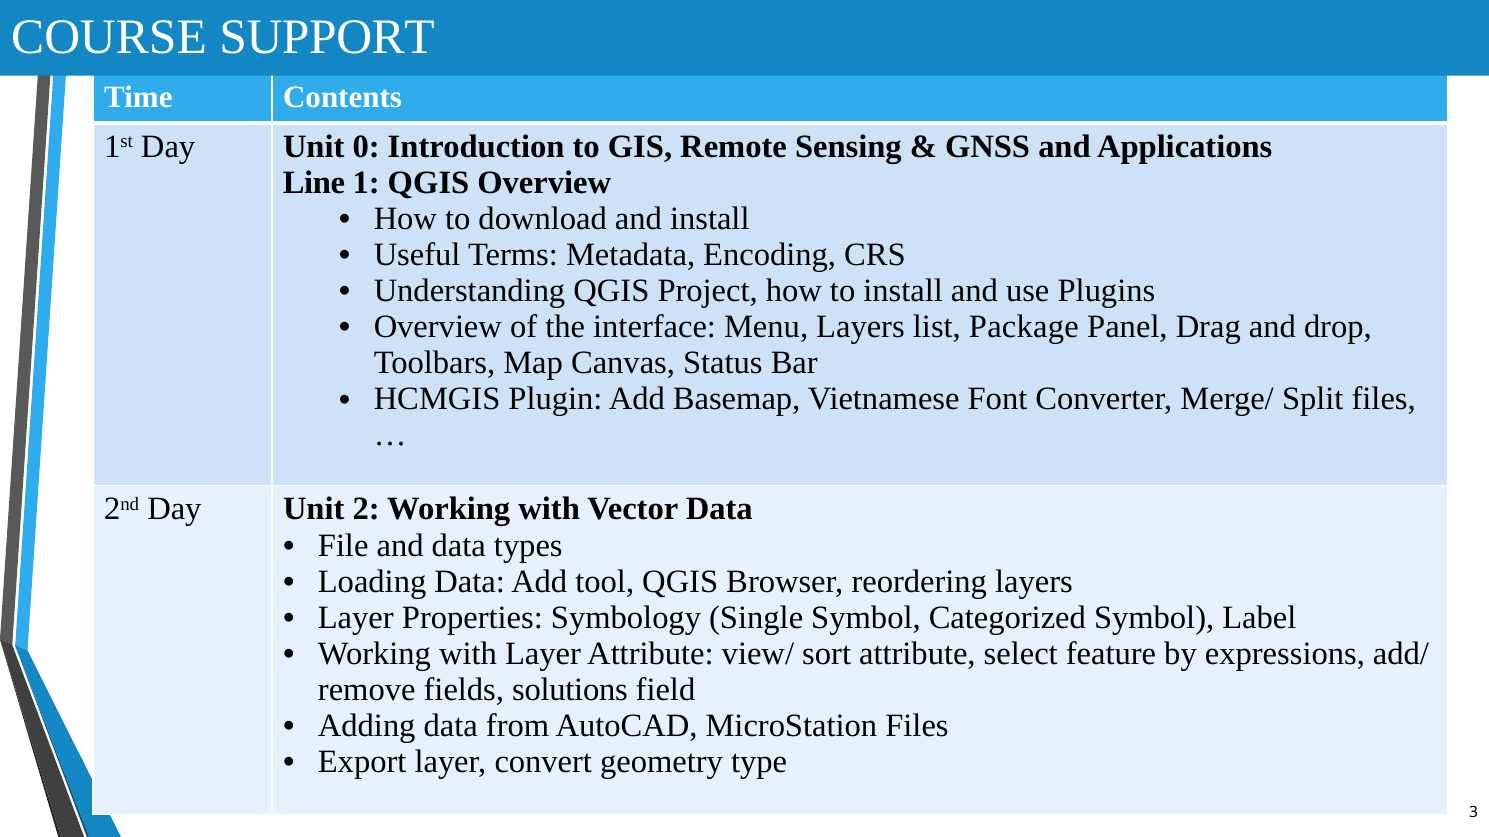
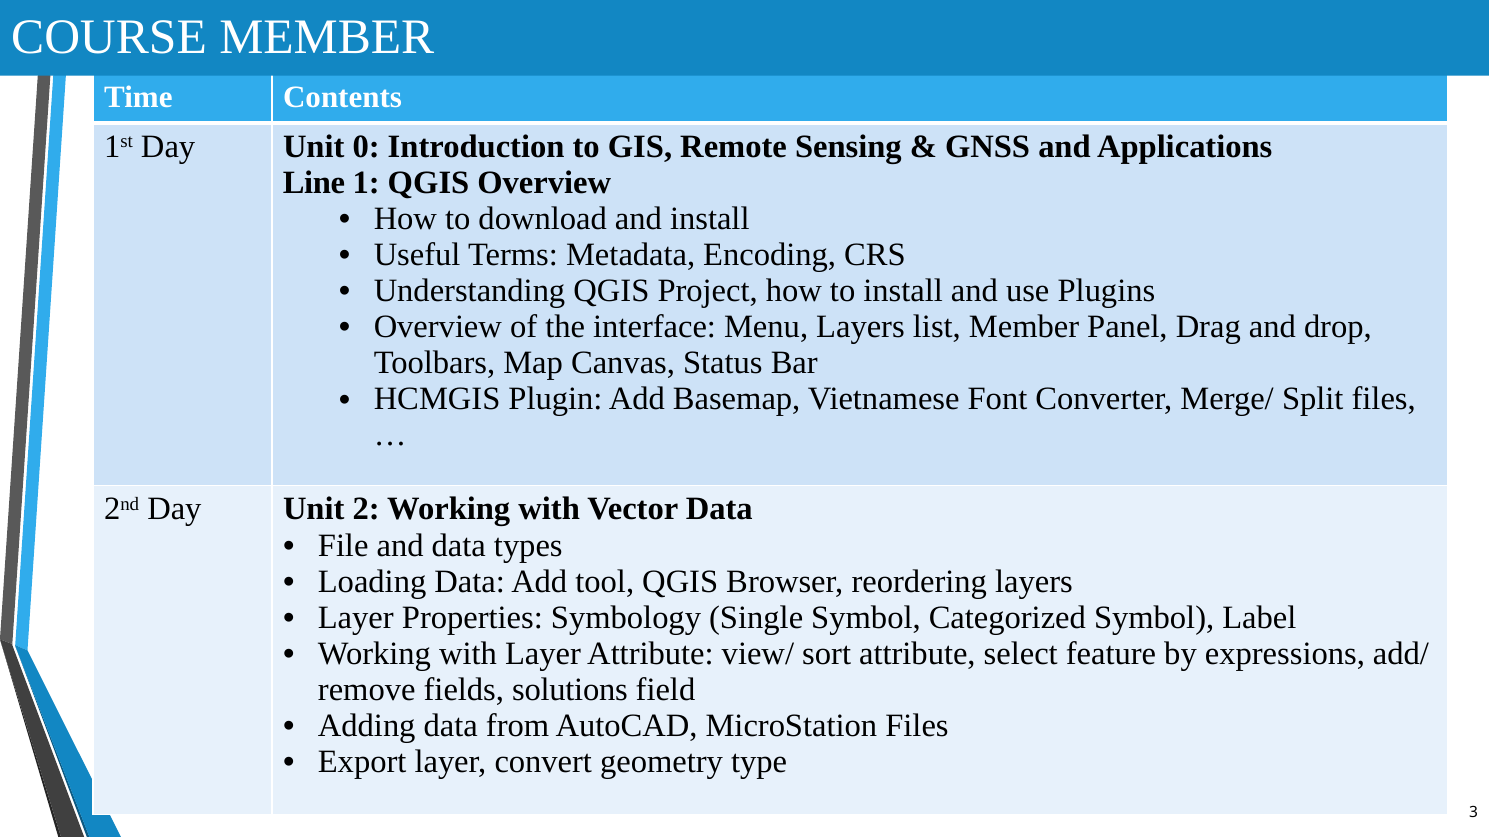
COURSE SUPPORT: SUPPORT -> MEMBER (327, 37)
list Package: Package -> Member (1024, 327)
